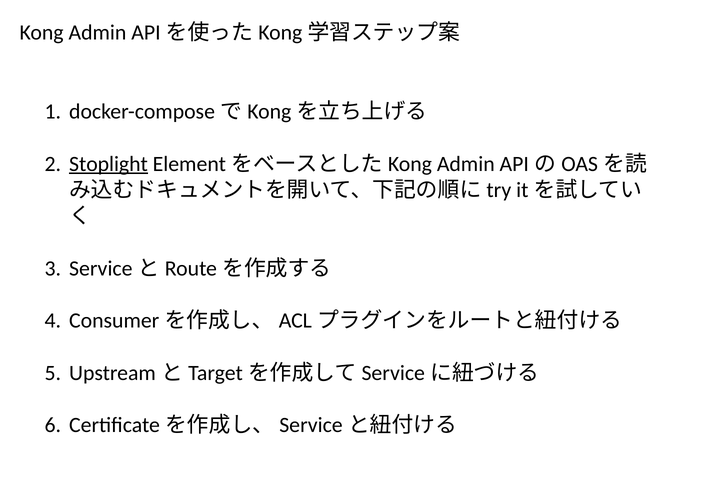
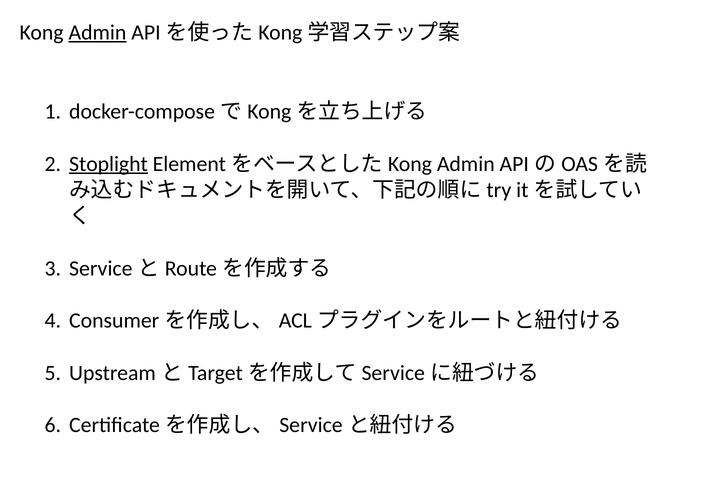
Admin underline: none -> present (97, 32)
